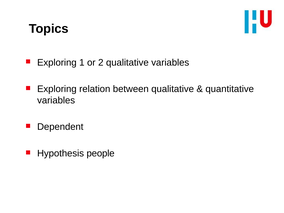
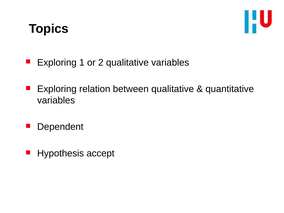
people: people -> accept (101, 153)
